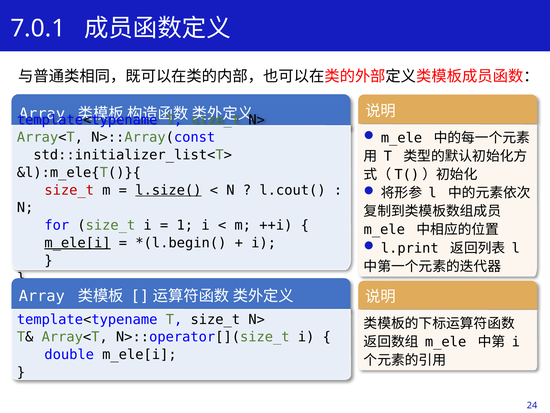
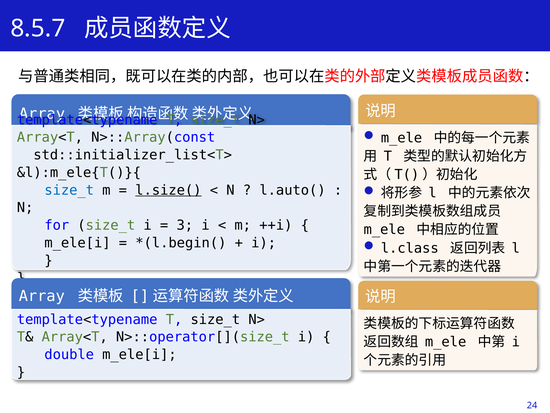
7.0.1: 7.0.1 -> 8.5.7 (38, 28)
size_t colour: red -> blue (69, 190)
l.cout(: l.cout( -> l.auto( (293, 190)
1: 1 -> 3 (185, 225)
m_ele[i underline: present -> none (77, 243)
l.print: l.print -> l.class (410, 248)
